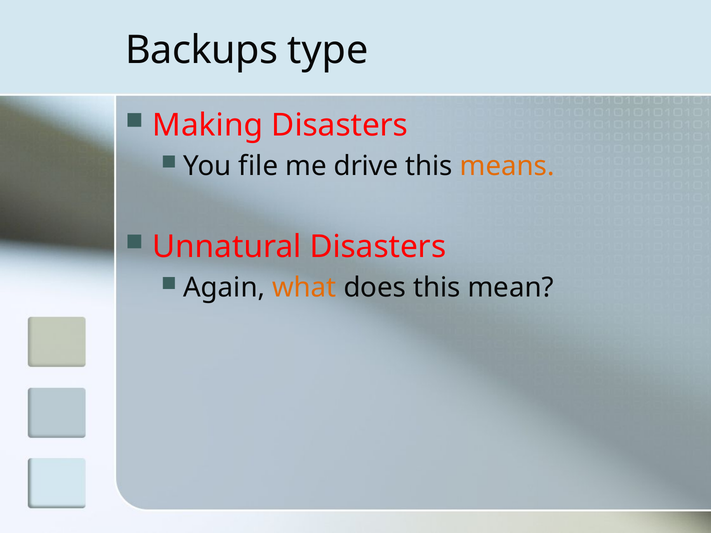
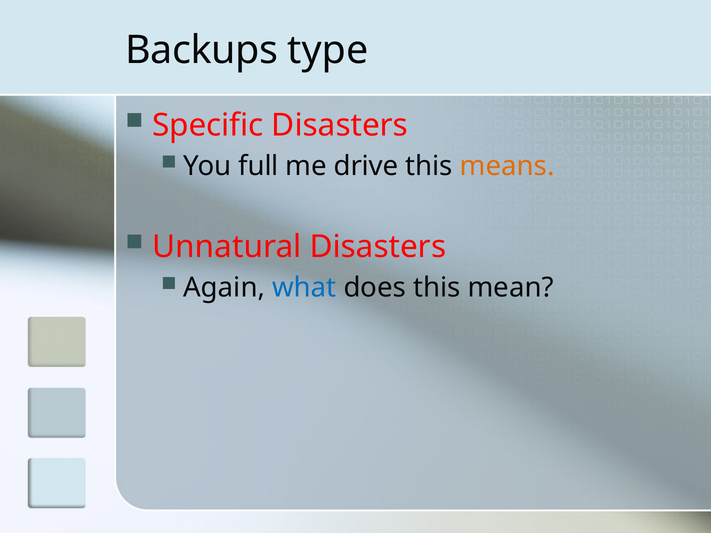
Making: Making -> Specific (208, 125)
file: file -> full (259, 166)
what colour: orange -> blue (304, 288)
